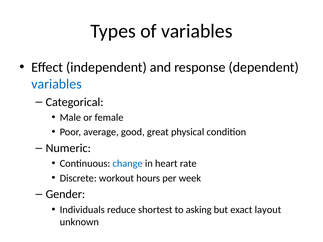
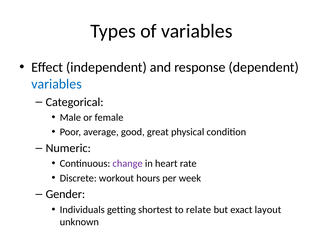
change colour: blue -> purple (128, 164)
reduce: reduce -> getting (121, 210)
asking: asking -> relate (199, 210)
